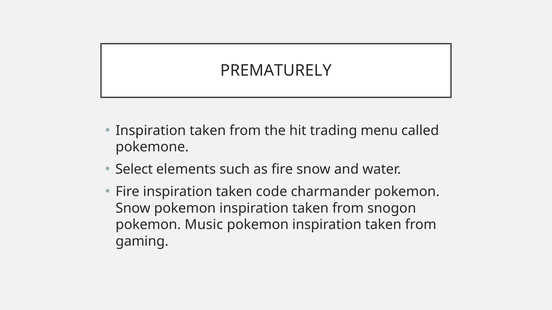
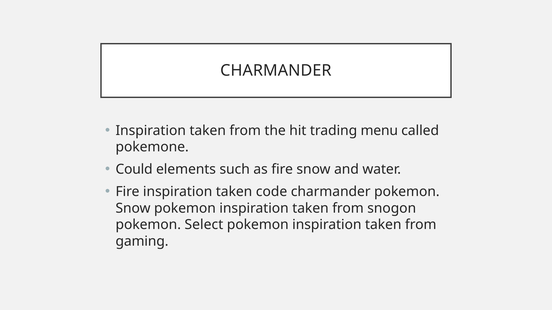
PREMATURELY: PREMATURELY -> CHARMANDER (276, 70)
Select: Select -> Could (134, 170)
Music: Music -> Select (204, 225)
